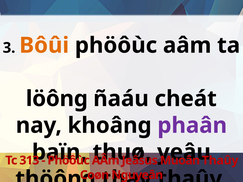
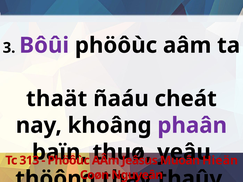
Bôûi colour: orange -> purple (44, 45)
löông: löông -> thaät (57, 99)
Thaûy: Thaûy -> Hieän (220, 161)
